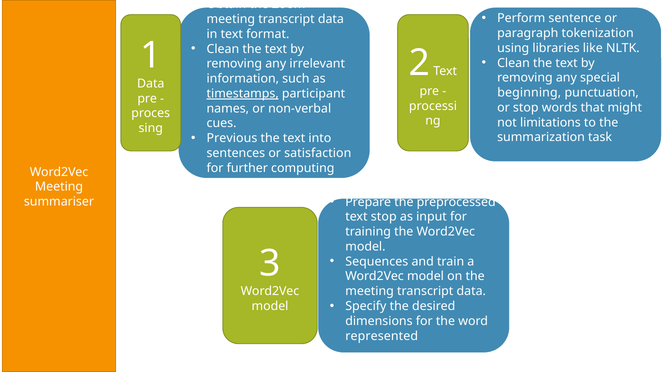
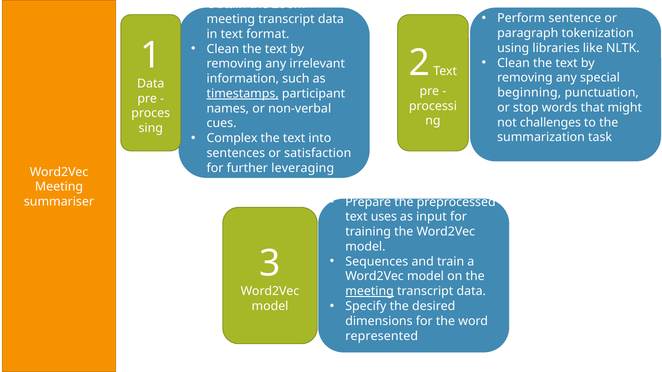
limitations: limitations -> challenges (550, 123)
Previous: Previous -> Complex (232, 138)
computing: computing -> leveraging (303, 168)
text stop: stop -> uses (384, 217)
meeting underline: none -> present (370, 292)
